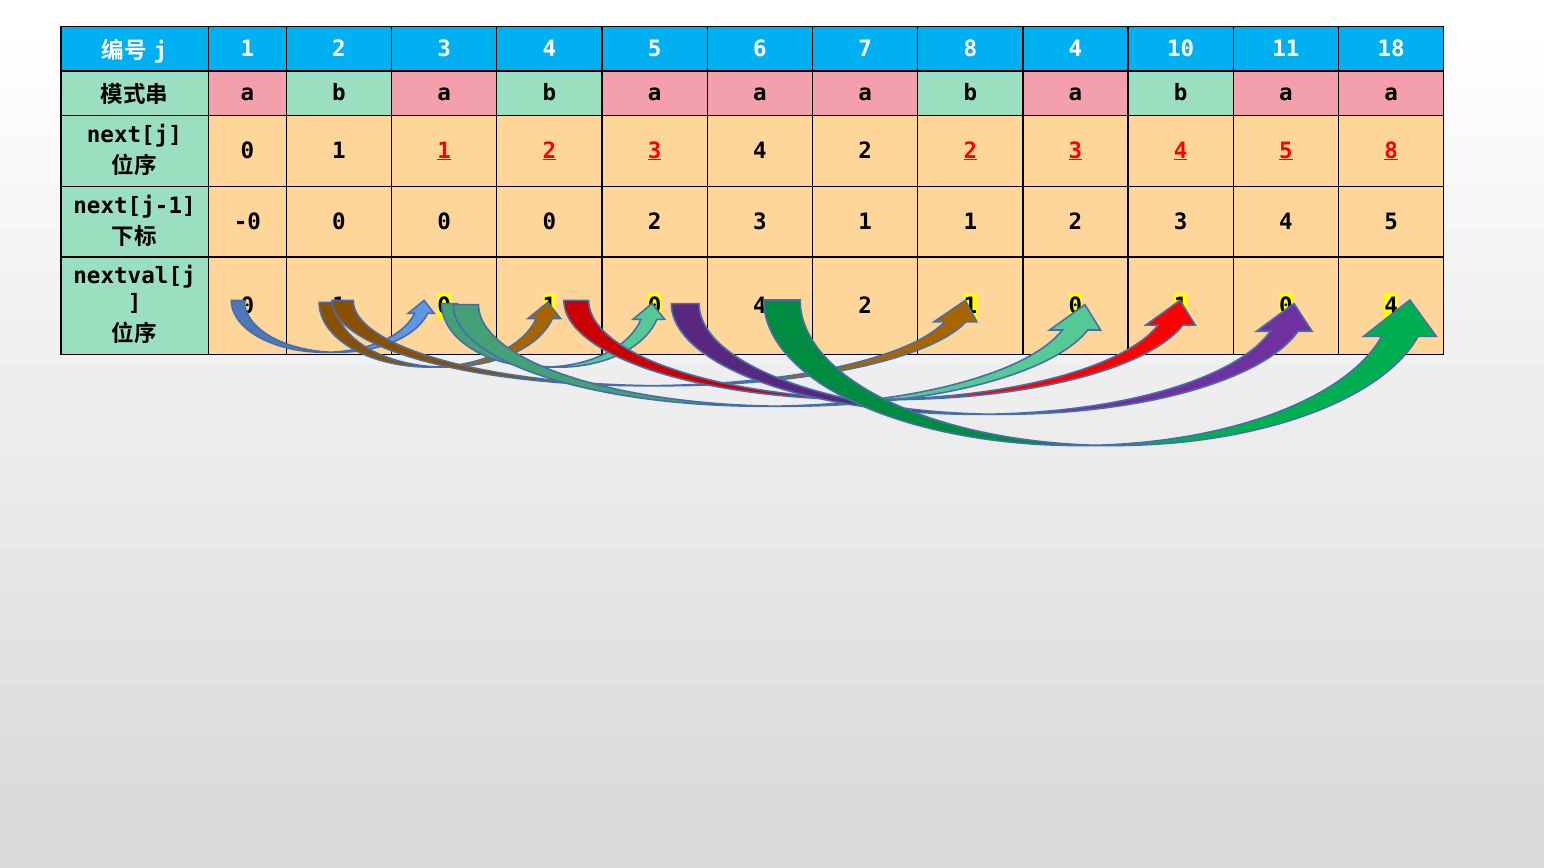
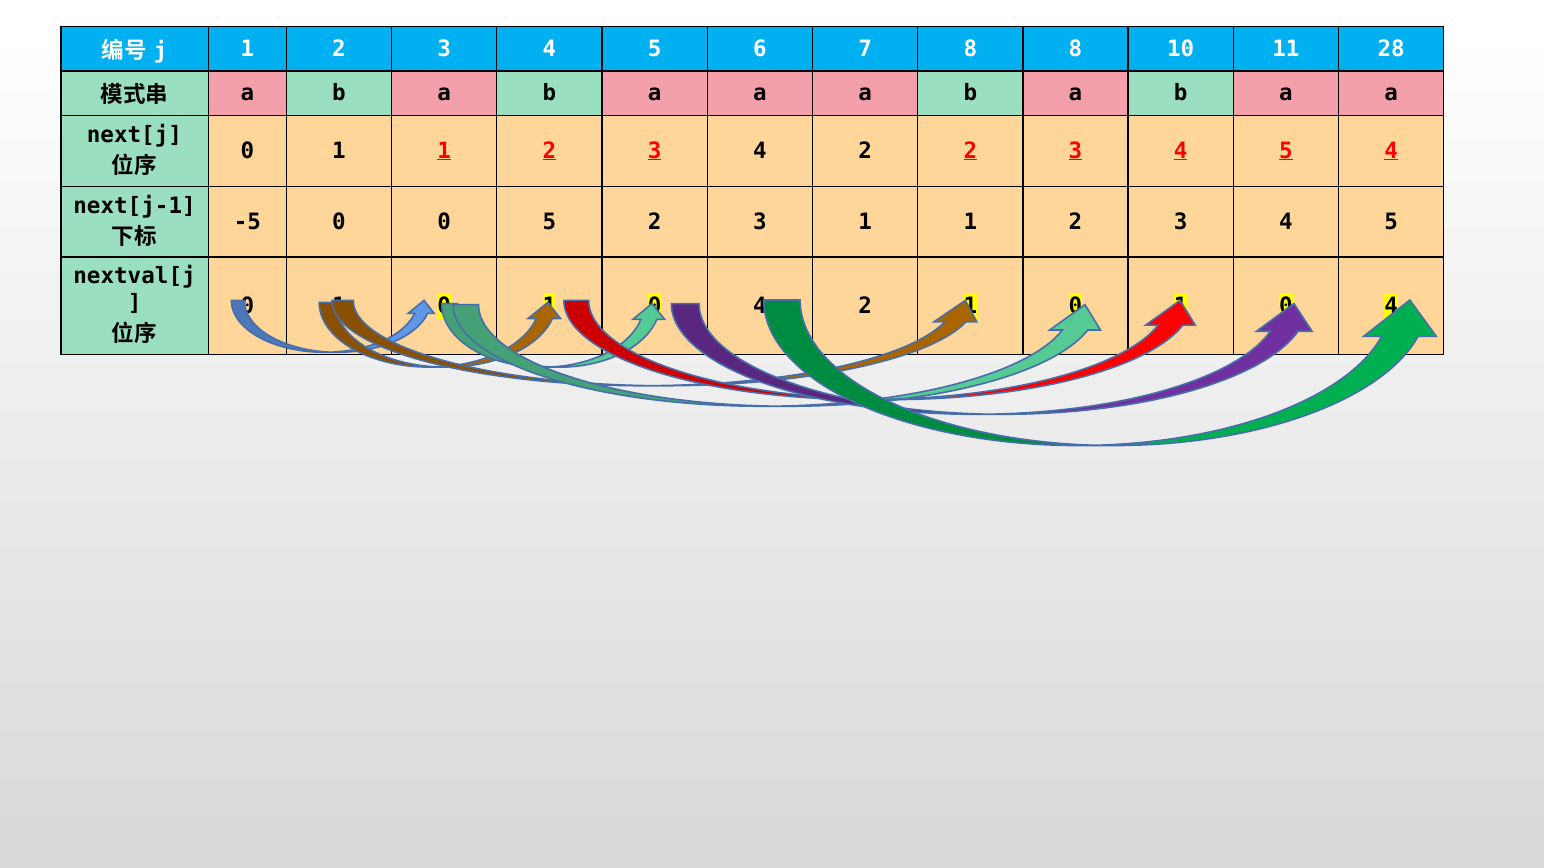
8 4: 4 -> 8 (1076, 49)
18: 18 -> 28 (1391, 49)
5 8: 8 -> 4 (1391, 151)
-0: -0 -> -5 (247, 222)
0 0 0: 0 -> 5 (549, 222)
